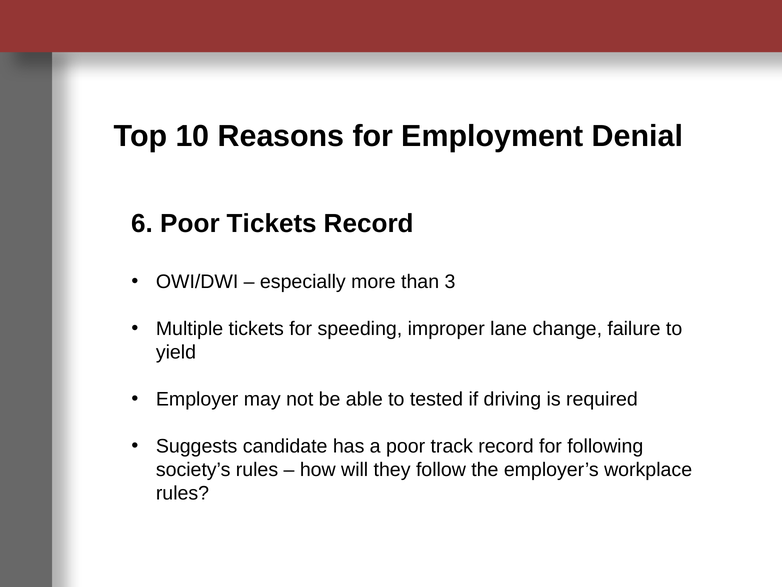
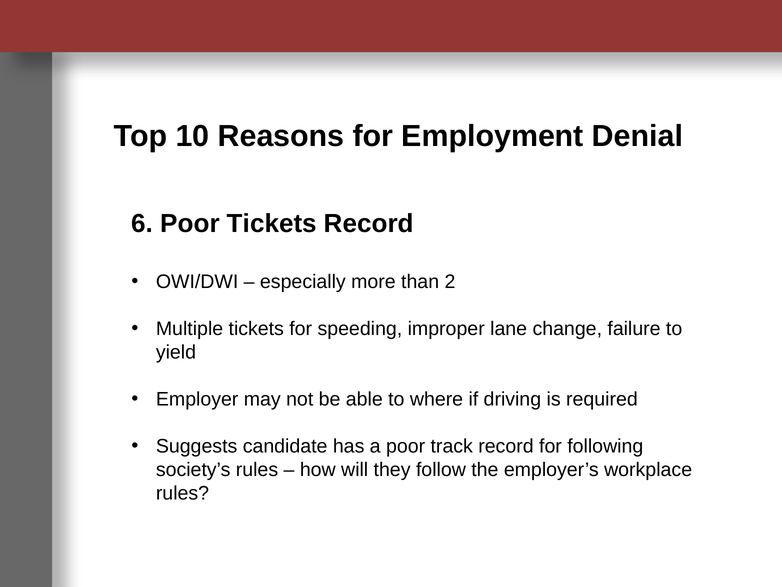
3: 3 -> 2 (450, 282)
tested: tested -> where (437, 399)
